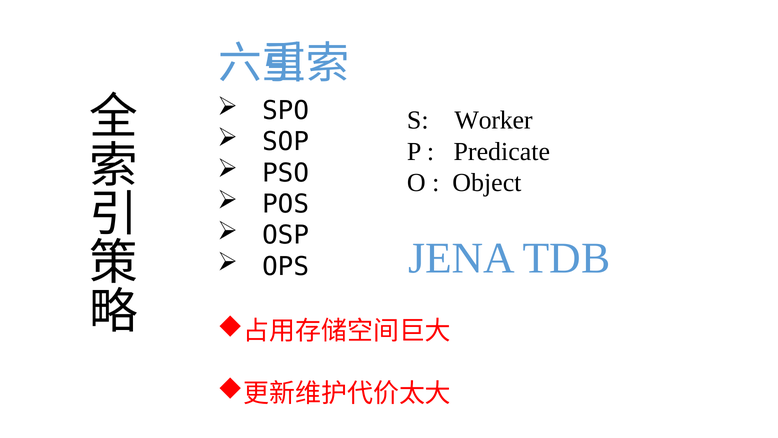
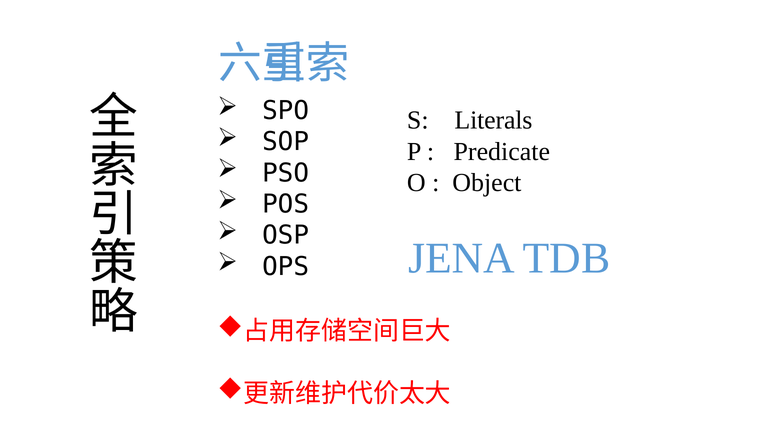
Worker: Worker -> Literals (493, 120)
